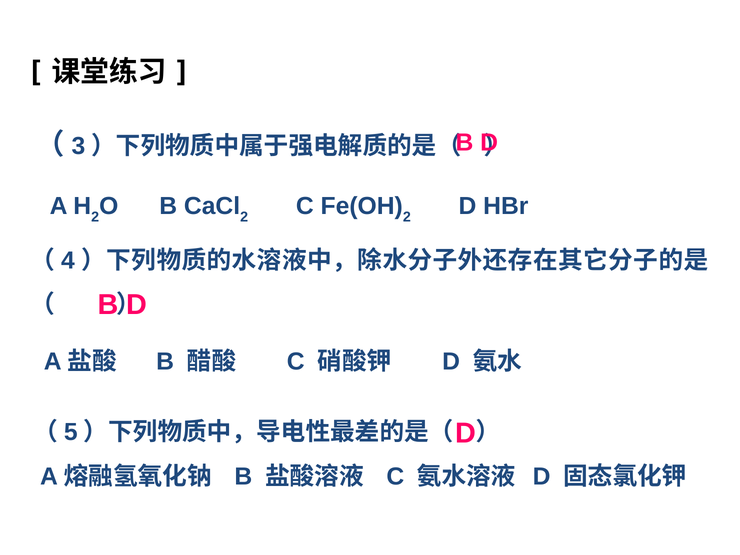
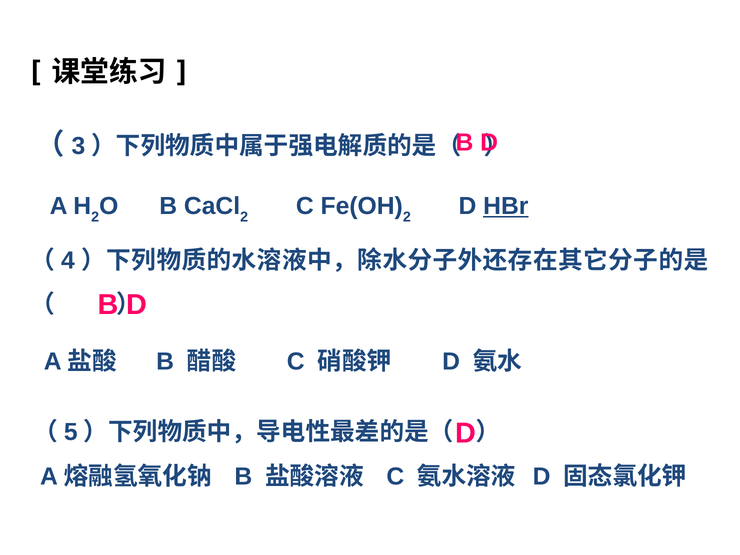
HBr underline: none -> present (506, 206)
